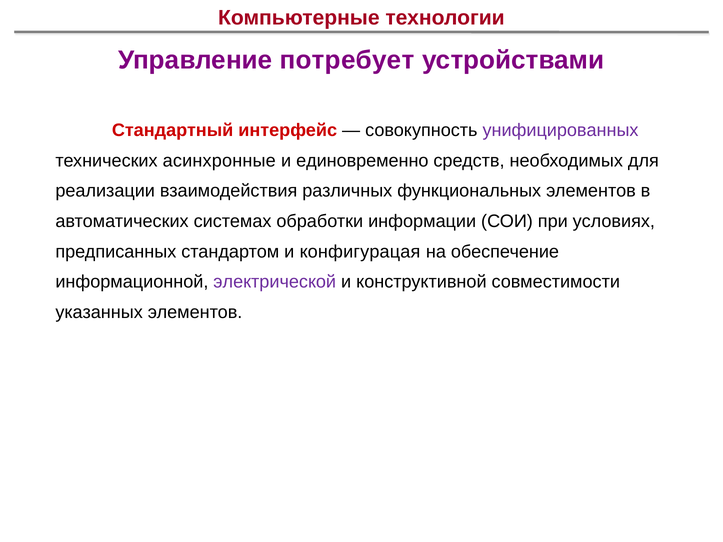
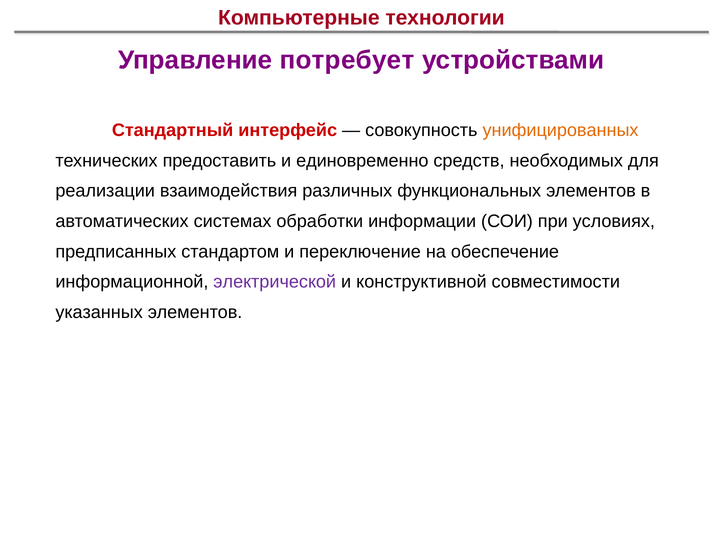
унифицированных colour: purple -> orange (561, 130)
асинхронные: асинхронные -> предоставить (219, 161)
конфигурацая: конфигурацая -> переключение (360, 252)
